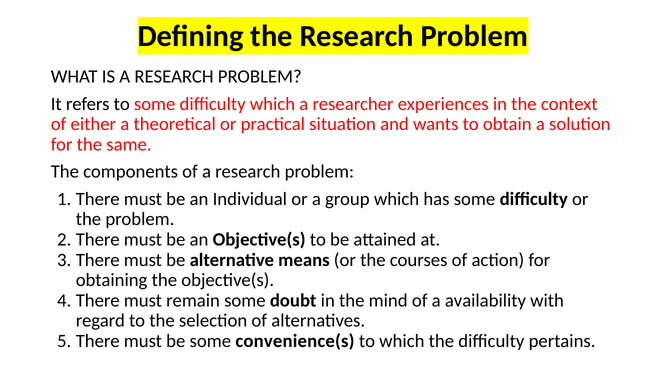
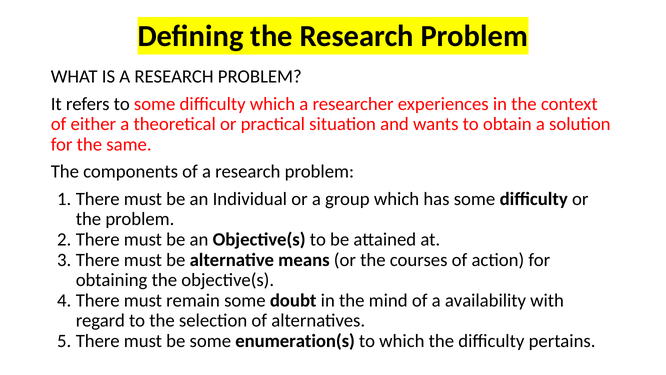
convenience(s: convenience(s -> enumeration(s (295, 341)
